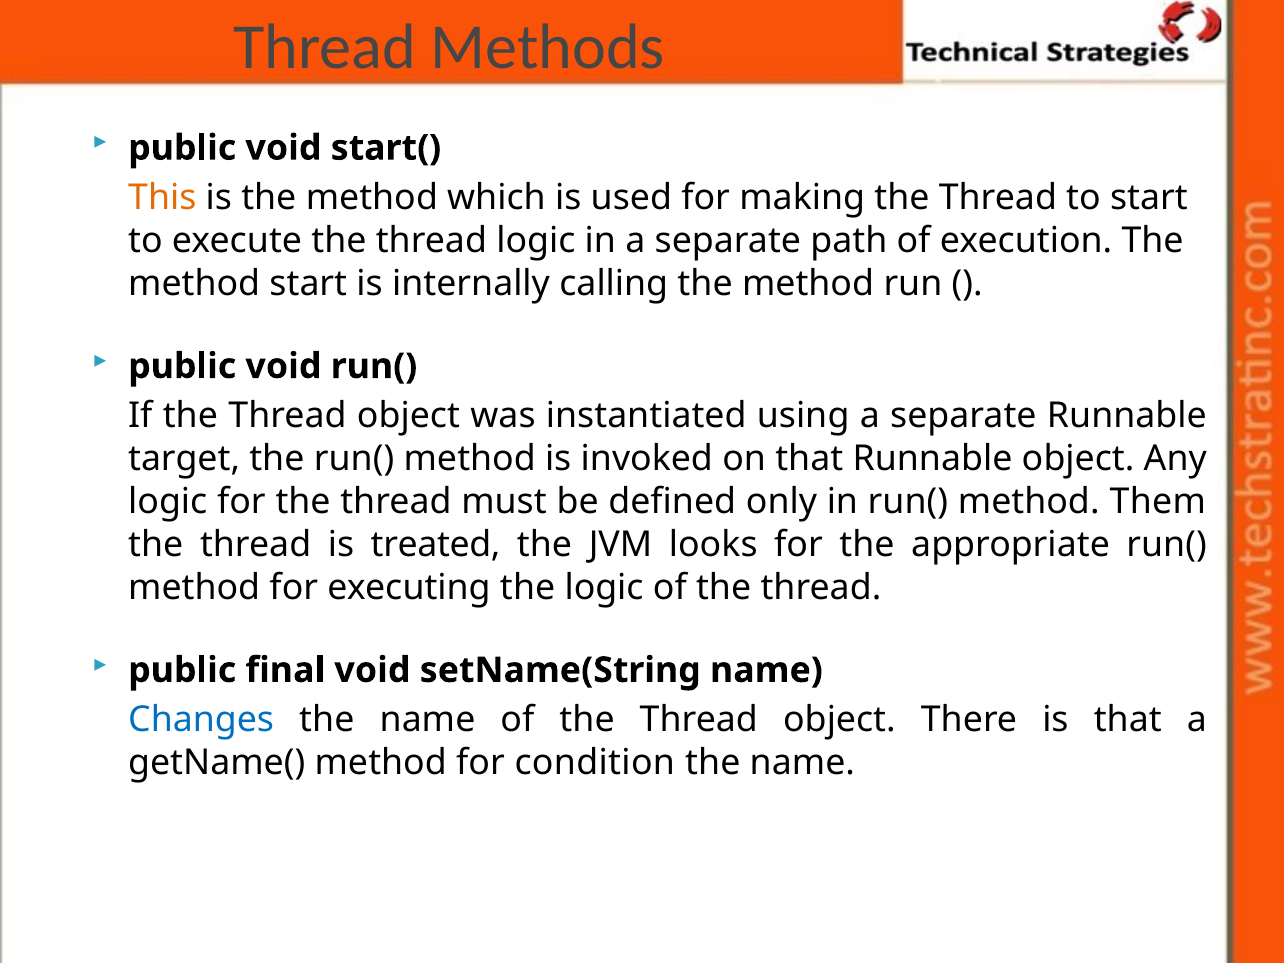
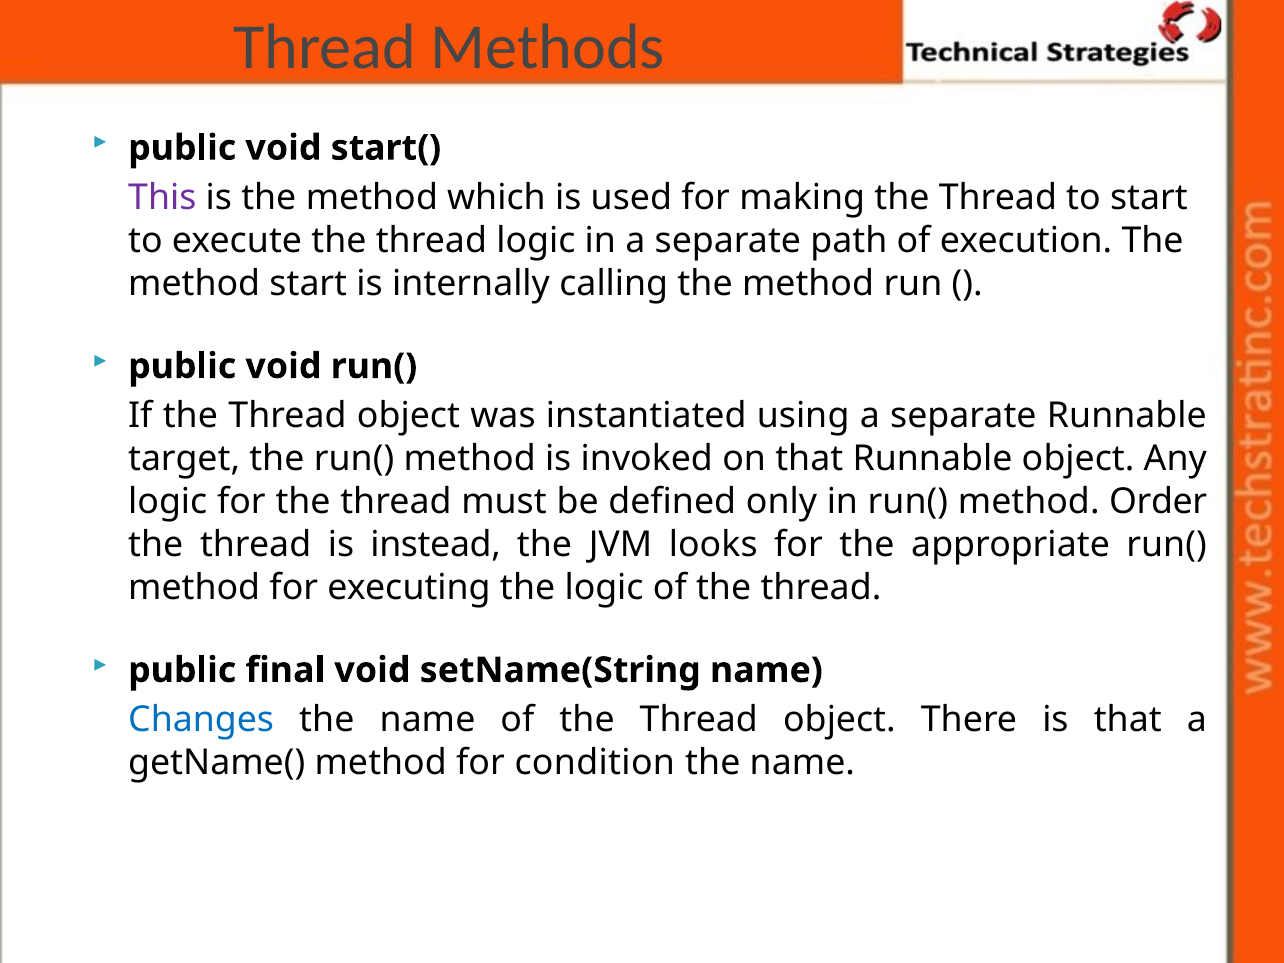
This colour: orange -> purple (162, 198)
Them: Them -> Order (1158, 502)
treated: treated -> instead (436, 545)
